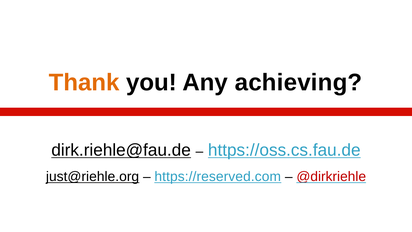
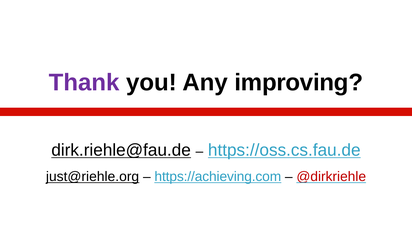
Thank colour: orange -> purple (84, 83)
achieving: achieving -> improving (299, 83)
https://reserved.com: https://reserved.com -> https://achieving.com (218, 176)
